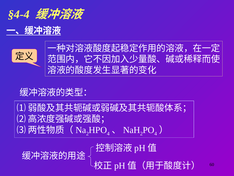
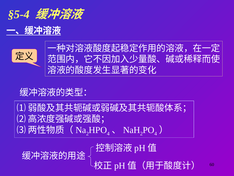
§4-4: §4-4 -> §5-4 (19, 14)
